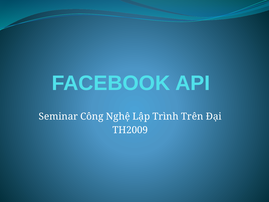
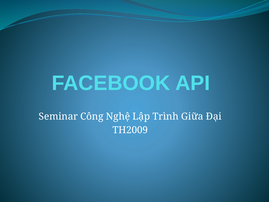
Trên: Trên -> Giữa (192, 116)
